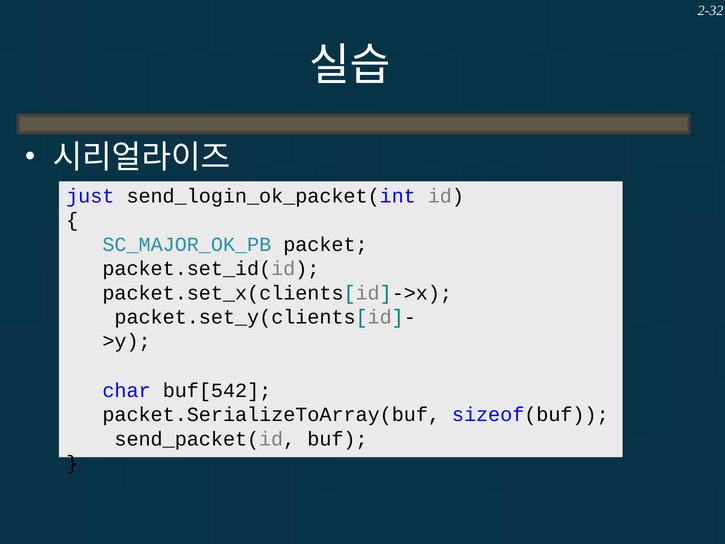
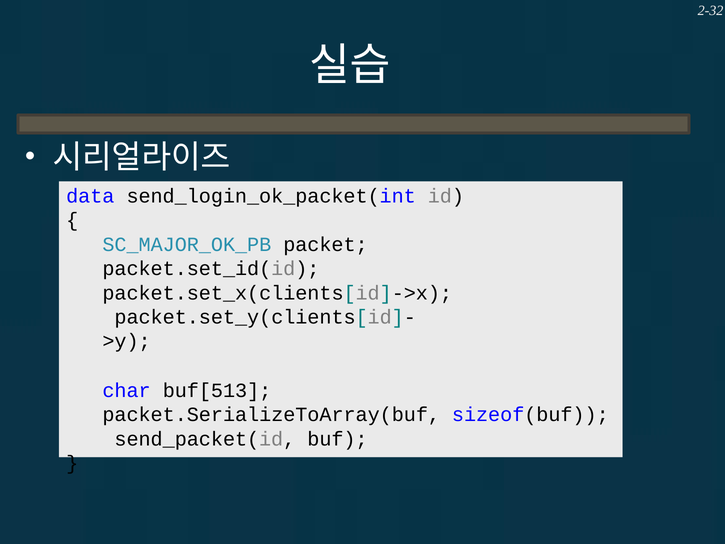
just: just -> data (90, 196)
buf[542: buf[542 -> buf[513 (217, 390)
